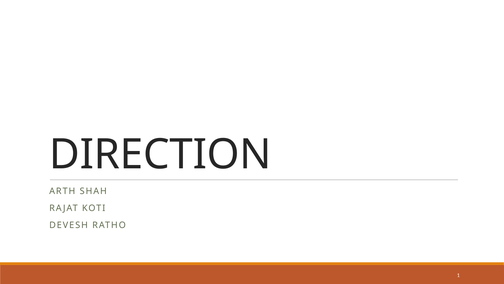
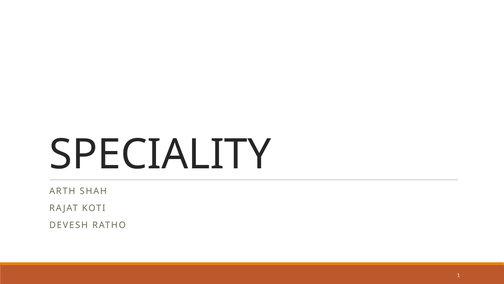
DIRECTION: DIRECTION -> SPECIALITY (160, 154)
